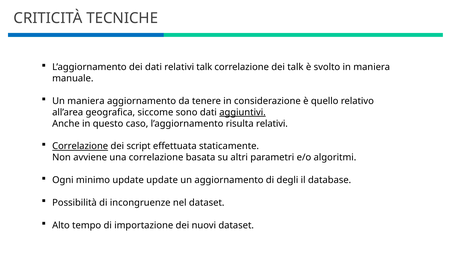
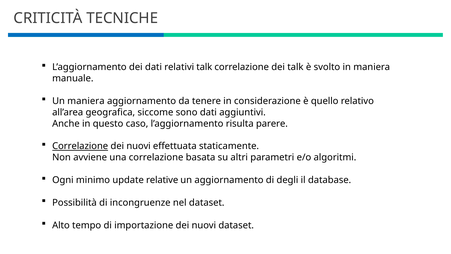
aggiuntivi underline: present -> none (243, 112)
risulta relativi: relativi -> parere (272, 123)
script: script -> nuovi (139, 146)
update update: update -> relative (162, 180)
